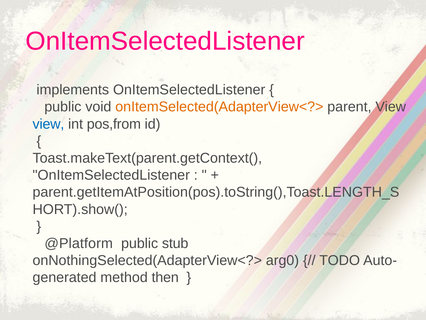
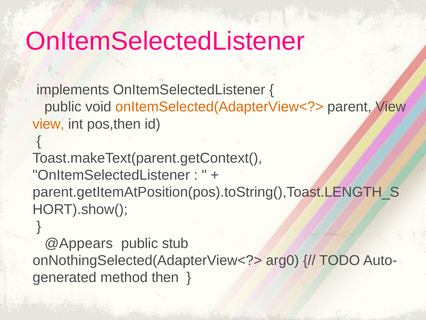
view colour: blue -> orange (48, 124)
pos,from: pos,from -> pos,then (114, 124)
@Platform: @Platform -> @Appears (79, 243)
